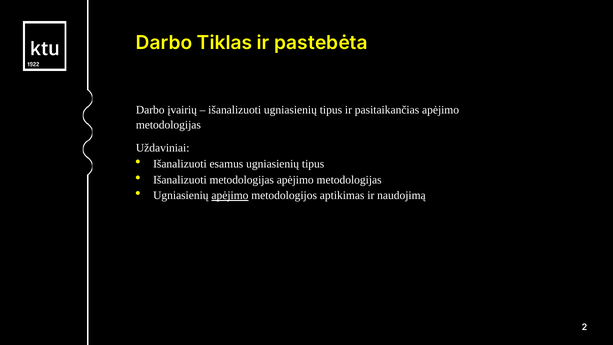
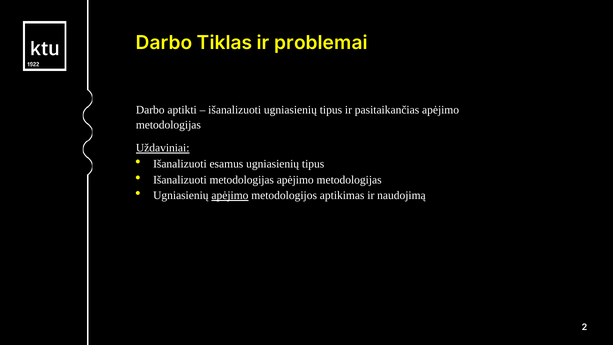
pastebėta: pastebėta -> problemai (321, 43)
įvairių: įvairių -> aptikti (182, 110)
Uždaviniai underline: none -> present (163, 148)
